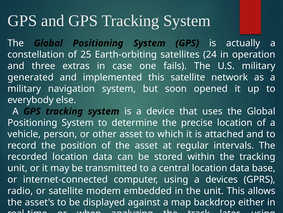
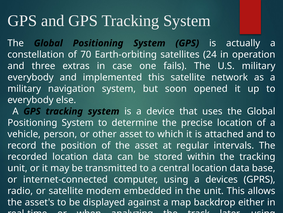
25: 25 -> 70 (86, 54)
generated: generated -> everybody (31, 77)
